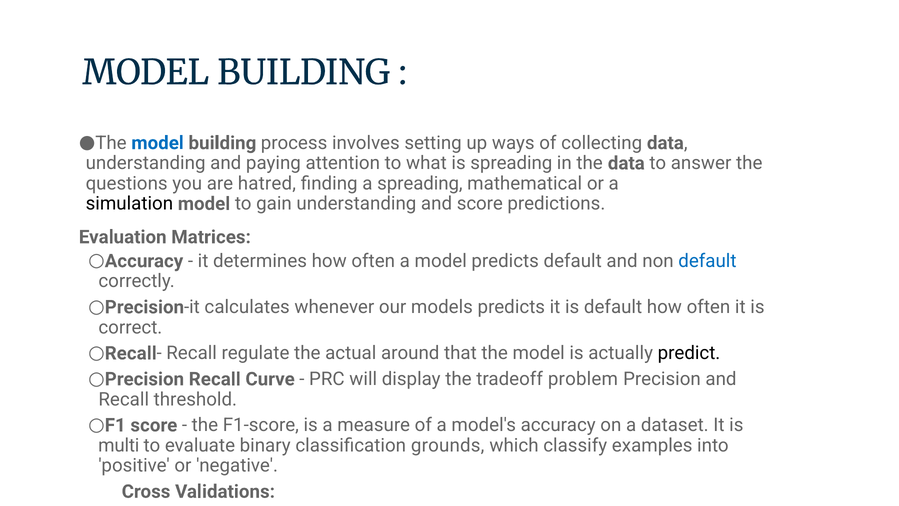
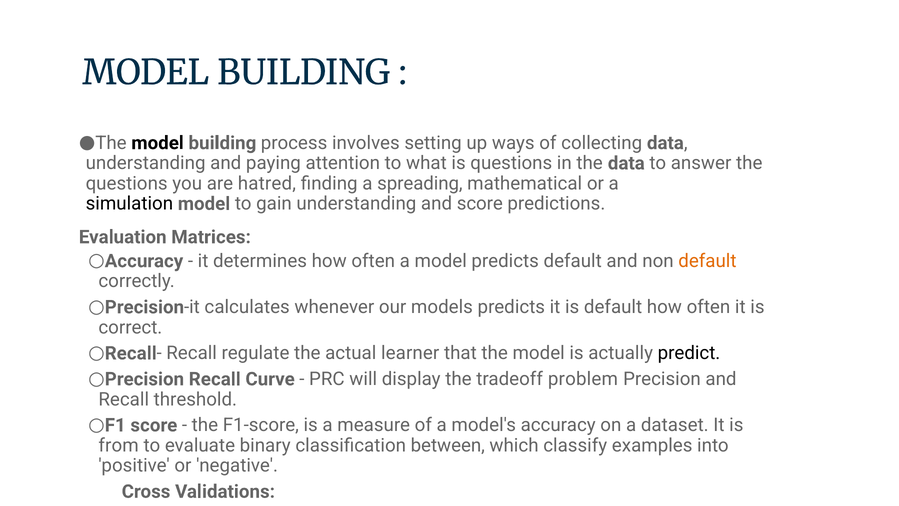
model colour: blue -> black (158, 143)
is spreading: spreading -> questions (511, 163)
default colour: blue -> orange (707, 261)
around: around -> learner (410, 353)
multi: multi -> from (119, 445)
grounds: grounds -> between (448, 445)
